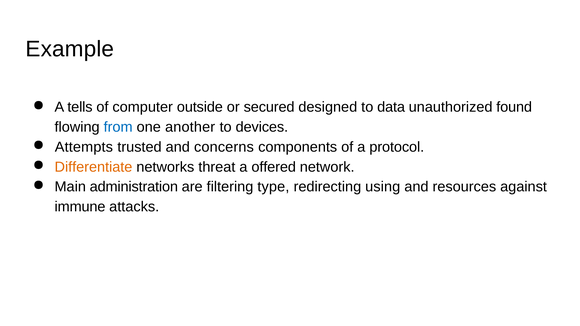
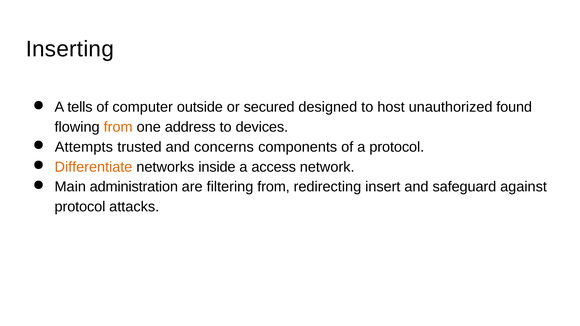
Example: Example -> Inserting (70, 49)
data: data -> host (391, 107)
from colour: blue -> orange (118, 127)
another: another -> address (190, 127)
threat: threat -> inside (217, 167)
offered: offered -> access (274, 167)
filtering type: type -> from (274, 187)
using: using -> insert (383, 187)
resources: resources -> safeguard (464, 187)
immune: immune -> protocol (80, 207)
